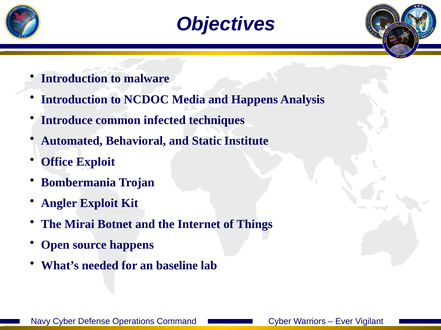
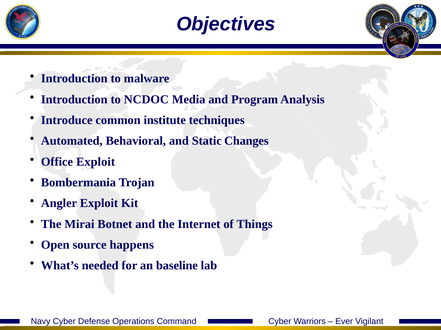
and Happens: Happens -> Program (255, 100)
infected: infected -> institute (165, 120)
Institute: Institute -> Changes (246, 141)
